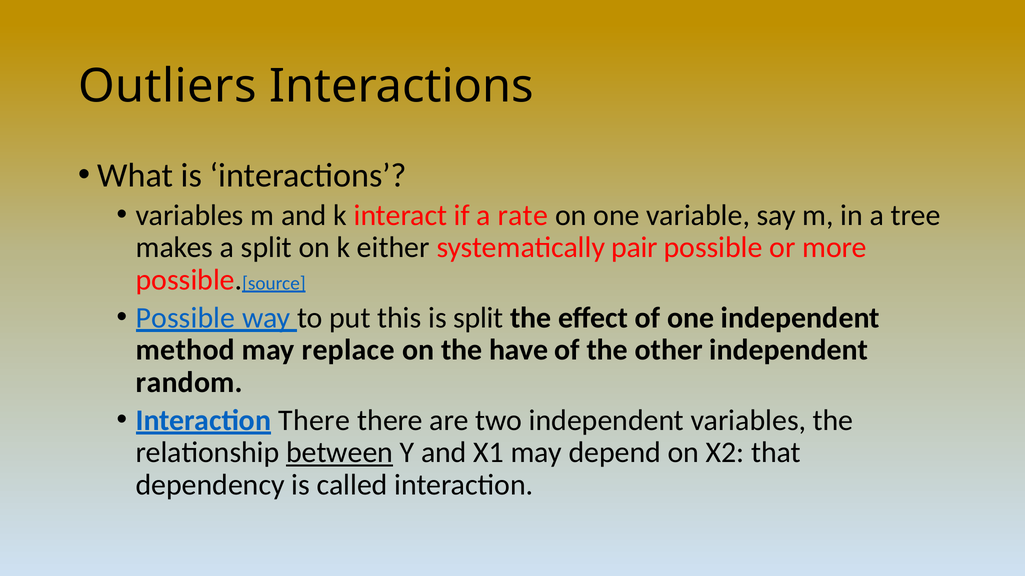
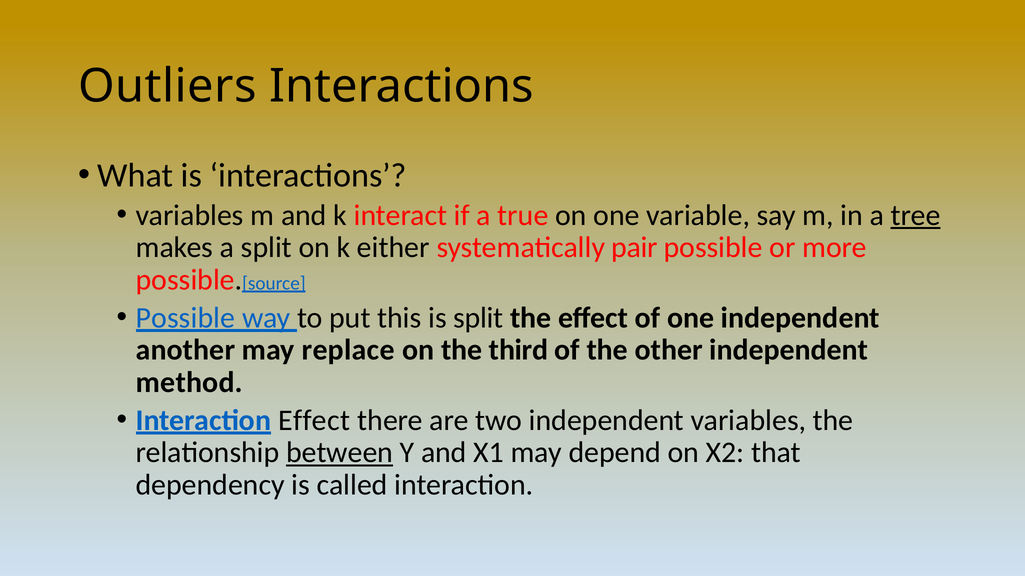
rate: rate -> true (523, 215)
tree underline: none -> present (916, 215)
method: method -> another (185, 350)
have: have -> third (519, 350)
random: random -> method (189, 383)
Interaction There: There -> Effect (314, 421)
